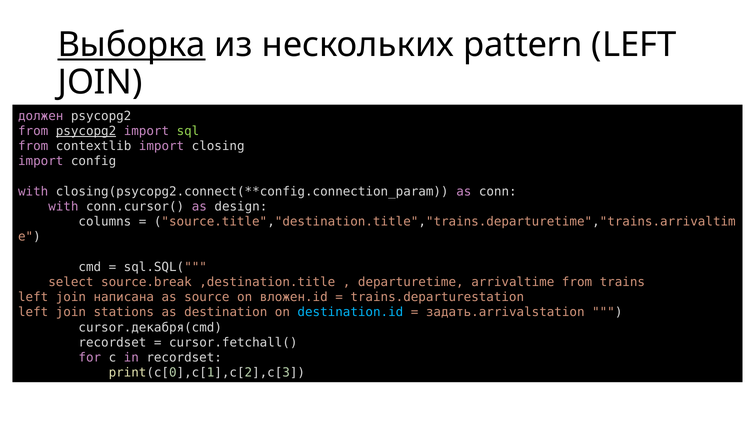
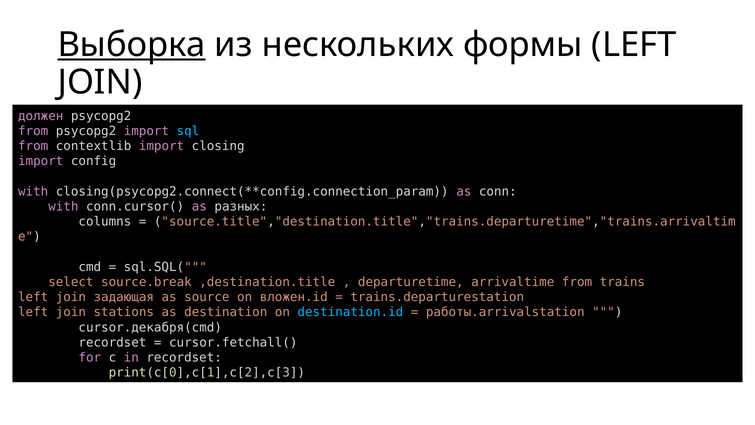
pattern: pattern -> формы (523, 45)
psycopg2 underline: present -> none (86, 131)
sql colour: light green -> light blue (188, 131)
design: design -> разных (241, 206)
написана: написана -> задающая (124, 297)
задать.arrivalstation: задать.arrivalstation -> работы.arrivalstation (505, 312)
